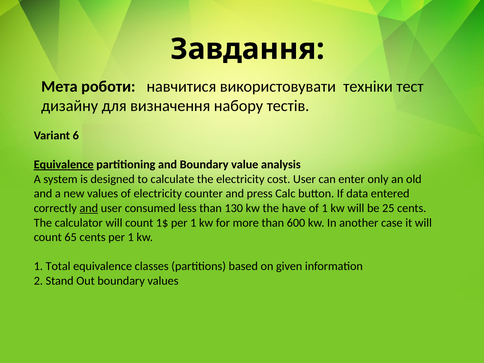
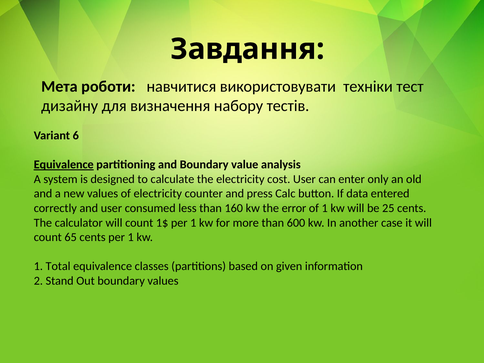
and underline: present -> none (89, 208)
130: 130 -> 160 (234, 208)
have: have -> error (294, 208)
